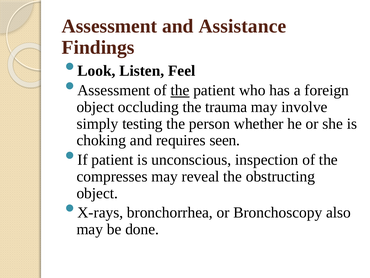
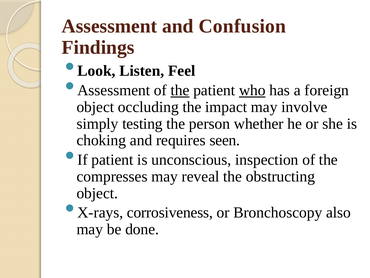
Assistance: Assistance -> Confusion (242, 26)
who underline: none -> present (252, 90)
trauma: trauma -> impact (226, 107)
bronchorrhea: bronchorrhea -> corrosiveness (170, 212)
